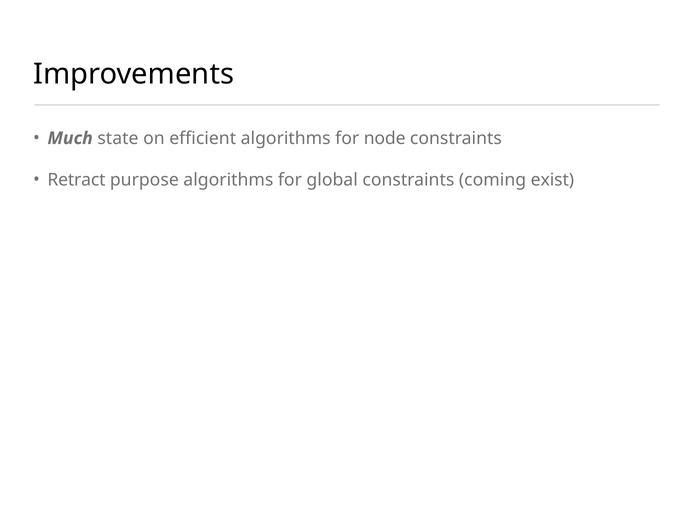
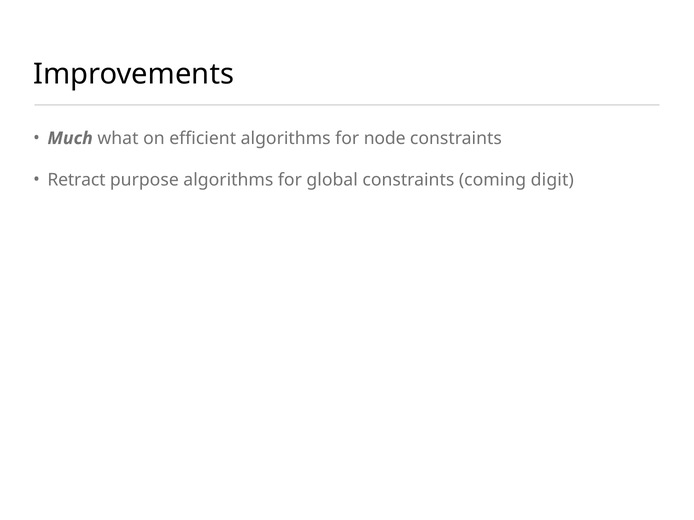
state: state -> what (118, 138)
exist: exist -> digit (552, 180)
